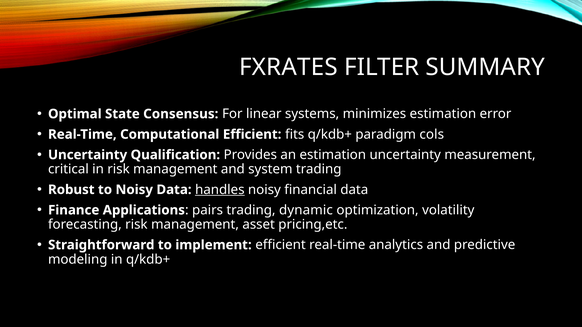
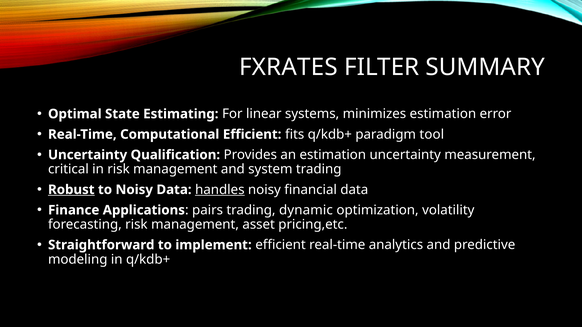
Consensus: Consensus -> Estimating (181, 114)
cols: cols -> tool (432, 135)
Robust underline: none -> present (71, 190)
